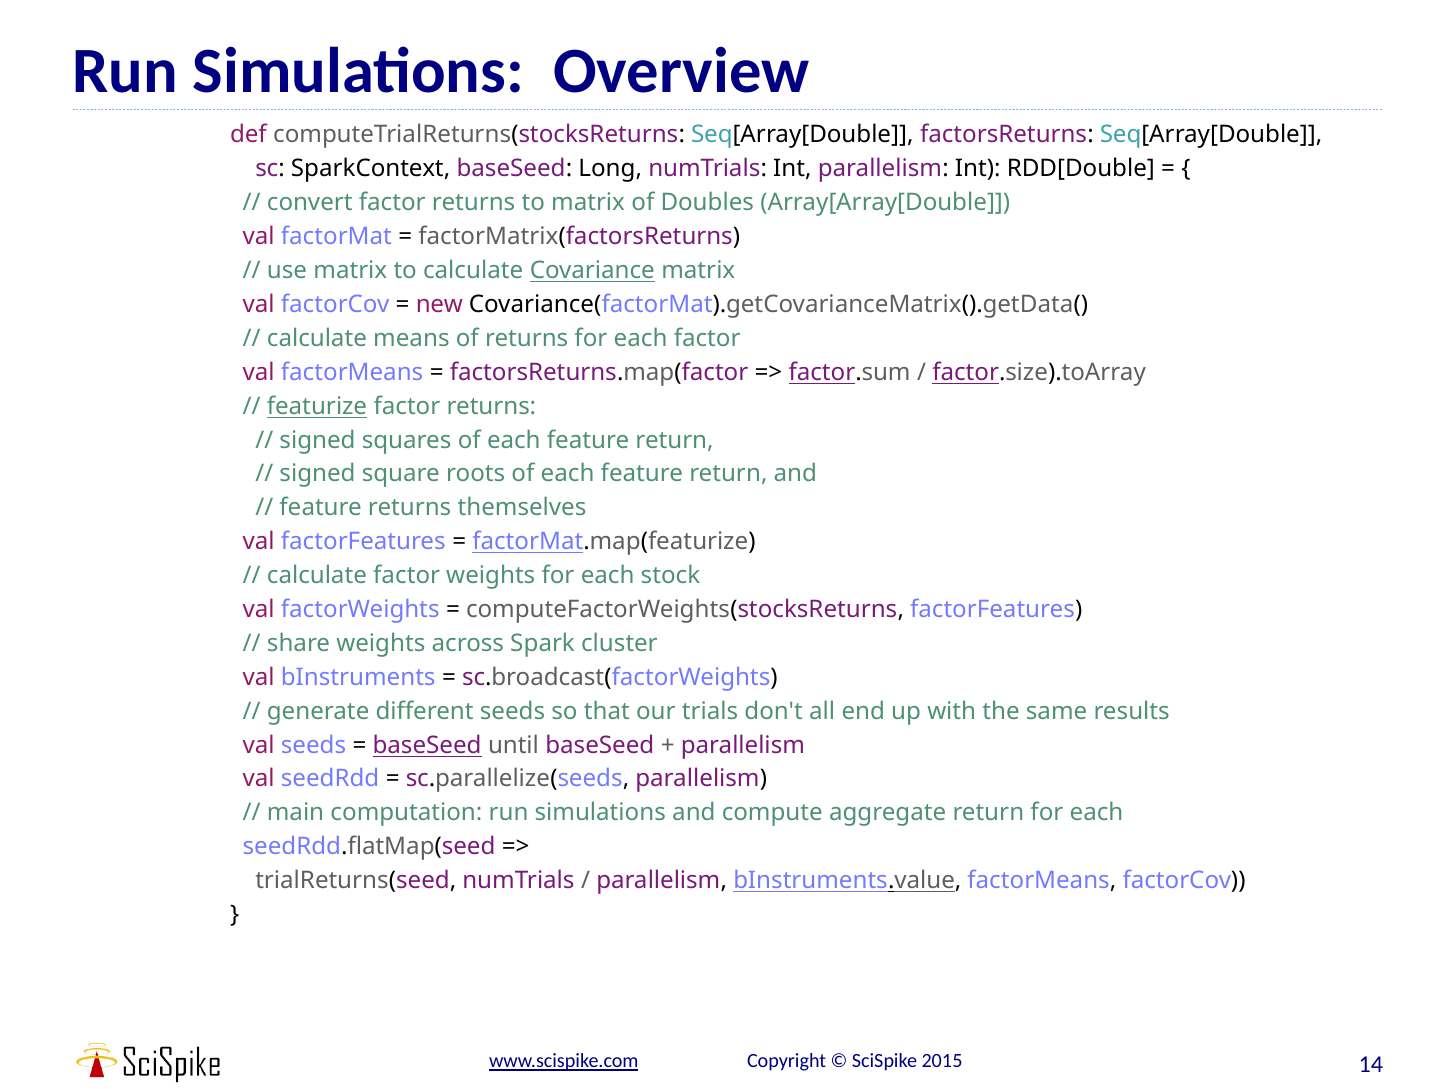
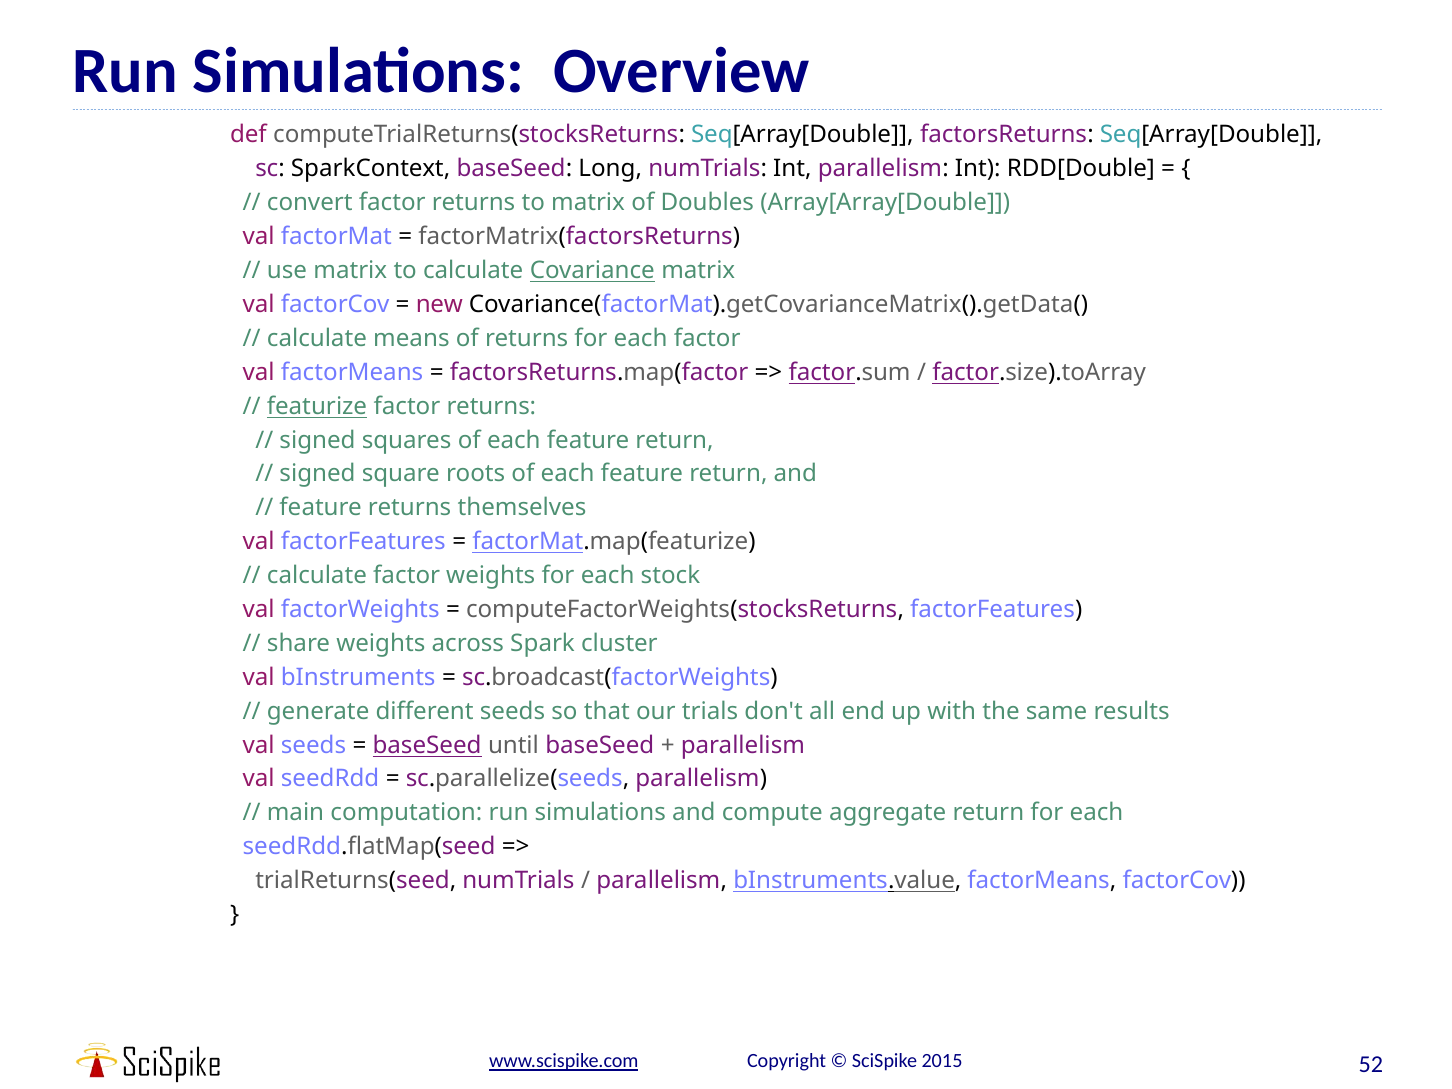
14: 14 -> 52 (1371, 1064)
